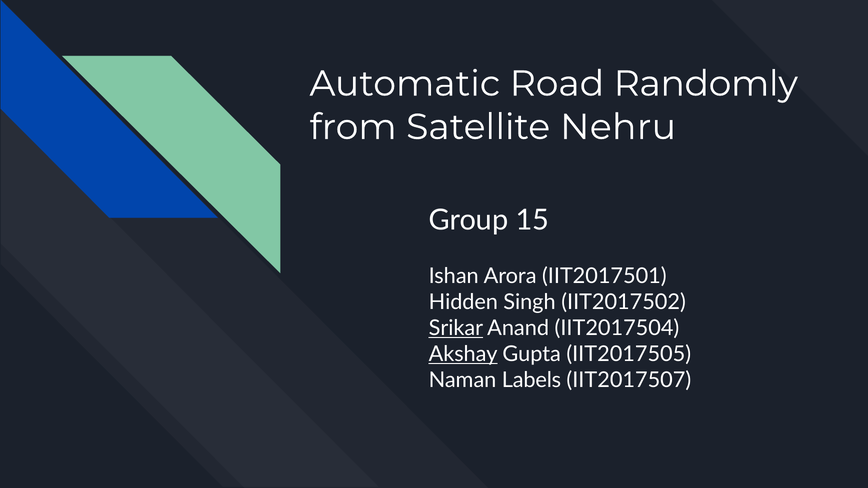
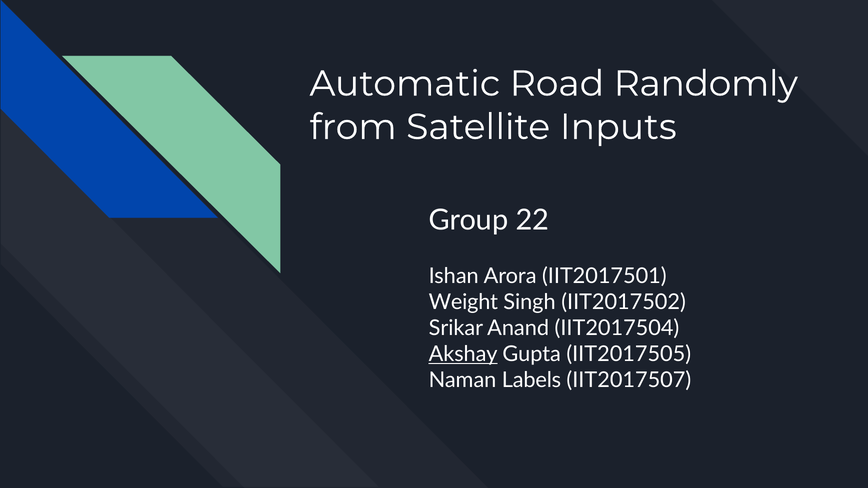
Nehru: Nehru -> Inputs (618, 127)
15: 15 -> 22 (532, 220)
Hidden: Hidden -> Weight (463, 302)
Srikar underline: present -> none (456, 328)
